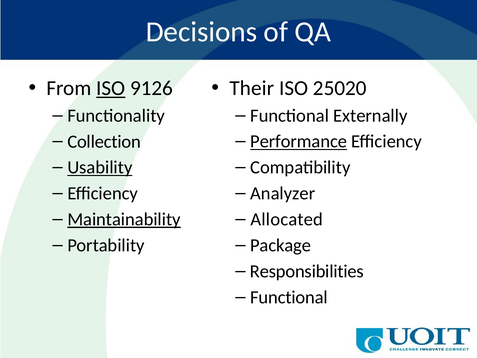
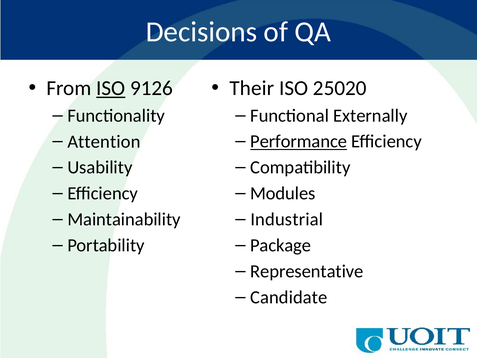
Collection: Collection -> Attention (104, 141)
Usability underline: present -> none (100, 167)
Analyzer: Analyzer -> Modules (283, 193)
Allocated: Allocated -> Industrial (287, 219)
Maintainability underline: present -> none (124, 219)
Responsibilities: Responsibilities -> Representative (307, 271)
Functional: Functional -> Candidate (289, 297)
